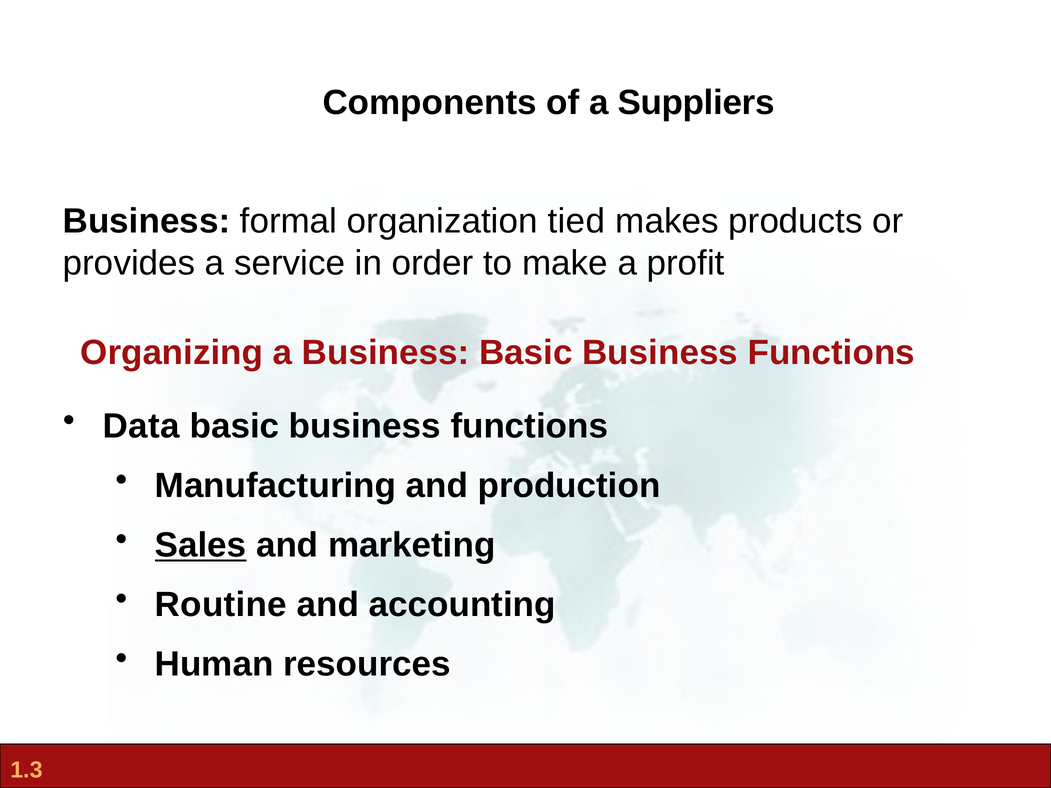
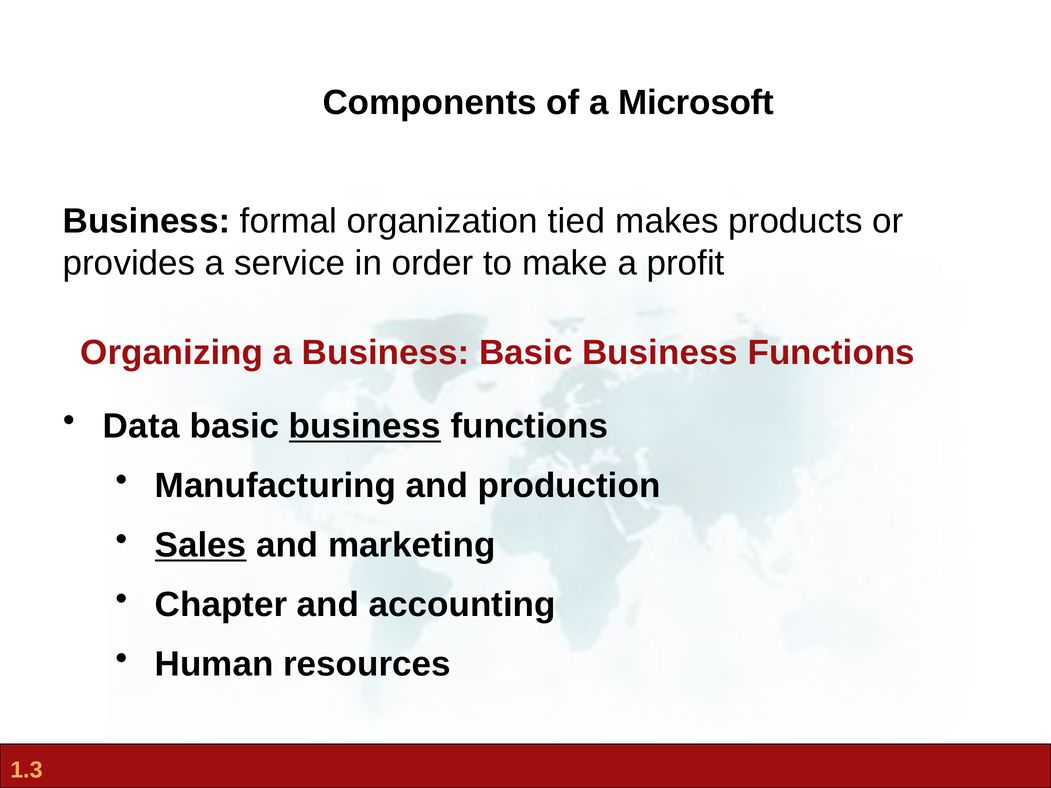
Suppliers: Suppliers -> Microsoft (696, 103)
business underline: none -> present (365, 426)
Routine: Routine -> Chapter (221, 605)
